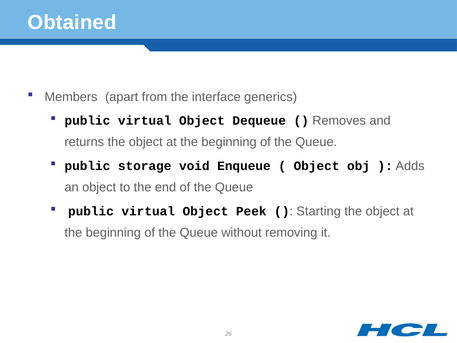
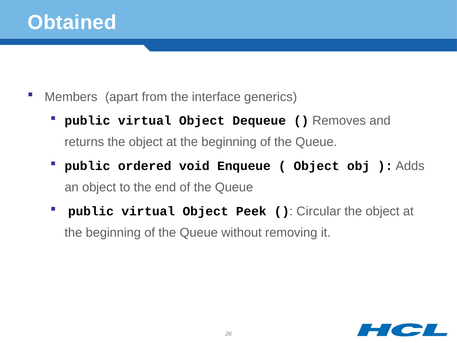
storage: storage -> ordered (145, 166)
Starting: Starting -> Circular (319, 211)
